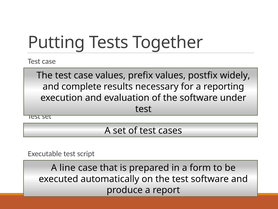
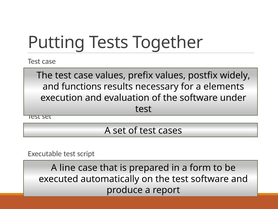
complete: complete -> functions (81, 86)
reporting: reporting -> elements (224, 86)
